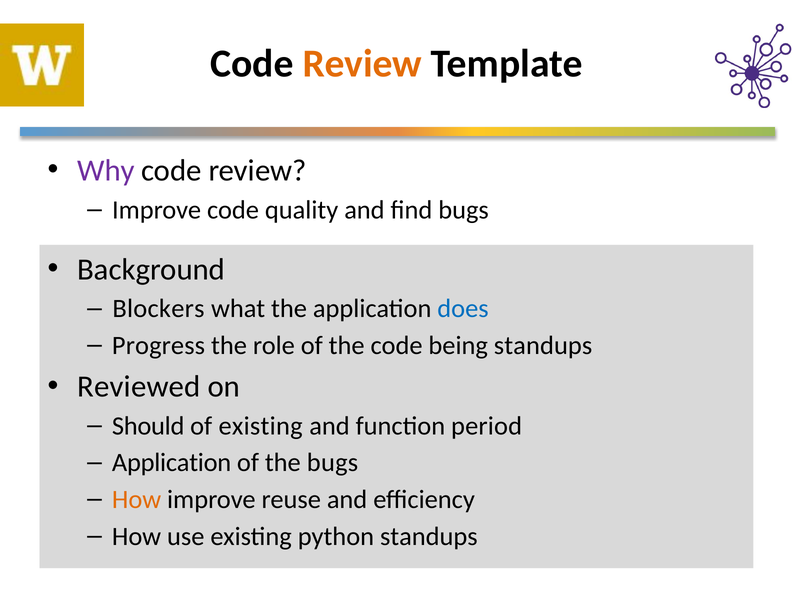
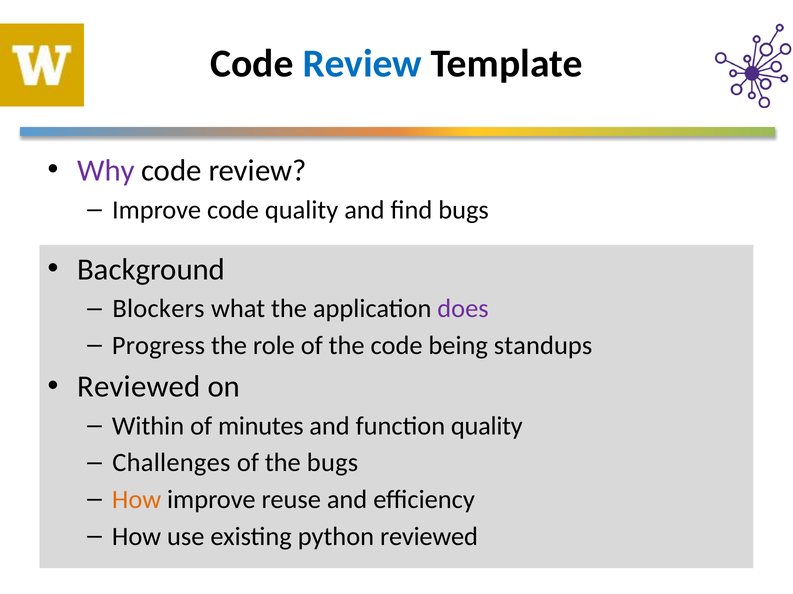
Review colour: orange -> blue (362, 64)
does colour: blue -> purple (463, 309)
Should: Should -> Within (148, 426)
of existing: existing -> minutes (261, 426)
function period: period -> quality (487, 426)
Application: Application -> Challenges (171, 463)
python standups: standups -> reviewed (429, 537)
